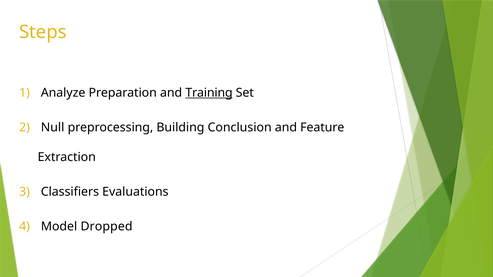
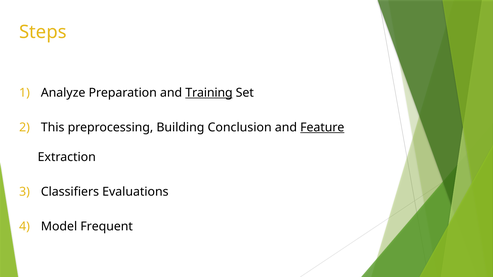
Null: Null -> This (53, 128)
Feature underline: none -> present (322, 128)
Dropped: Dropped -> Frequent (107, 227)
